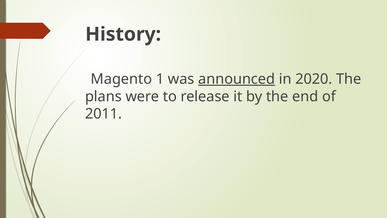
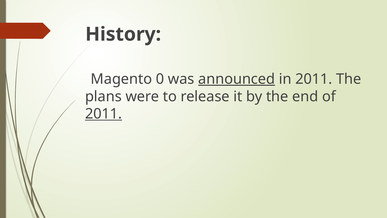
1: 1 -> 0 (160, 79)
in 2020: 2020 -> 2011 (314, 79)
2011 underline: none -> present (104, 114)
